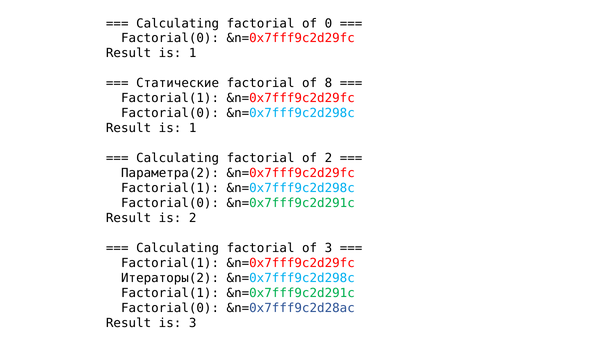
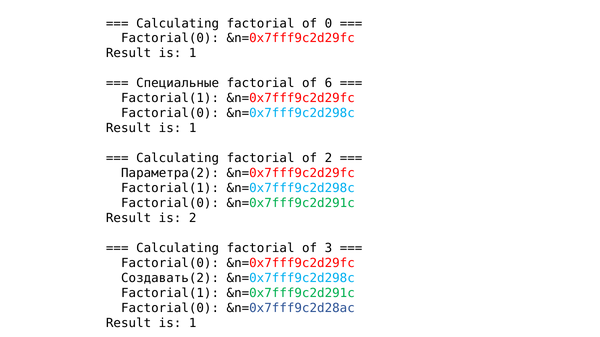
Статические: Статические -> Специальные (178, 83)
8: 8 -> 6 (328, 83)
Factorial(1: Factorial(1 -> Factorial(0 (170, 264)
Итераторы(2: Итераторы(2 -> Создавать(2 (170, 279)
3: 3 -> 1 (193, 324)
